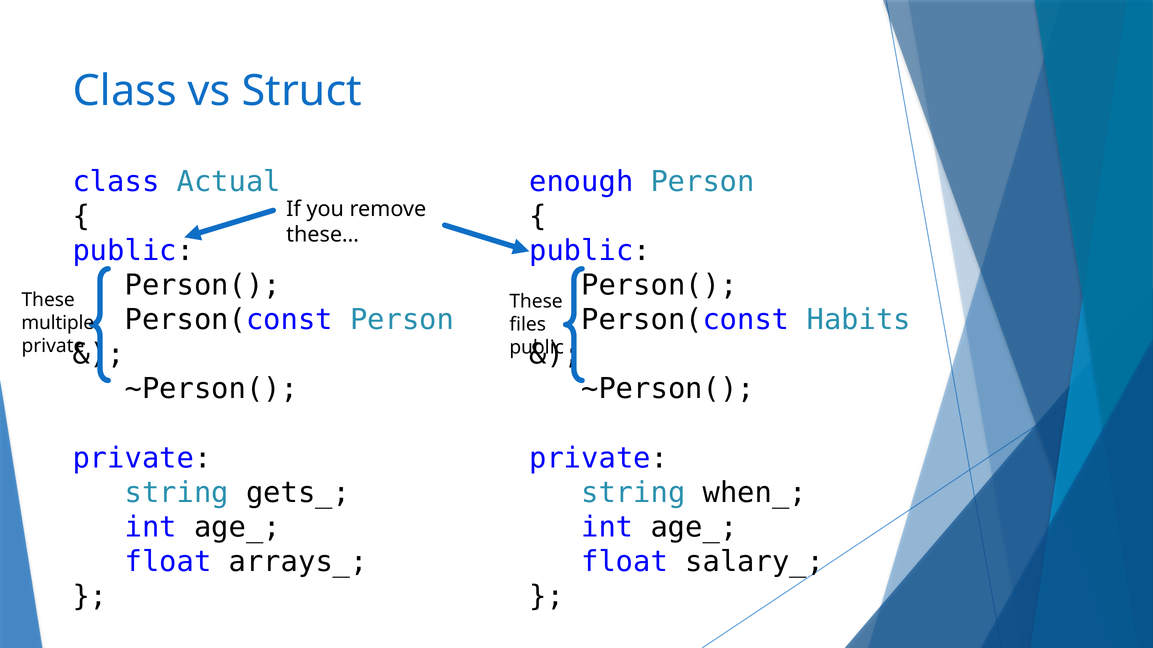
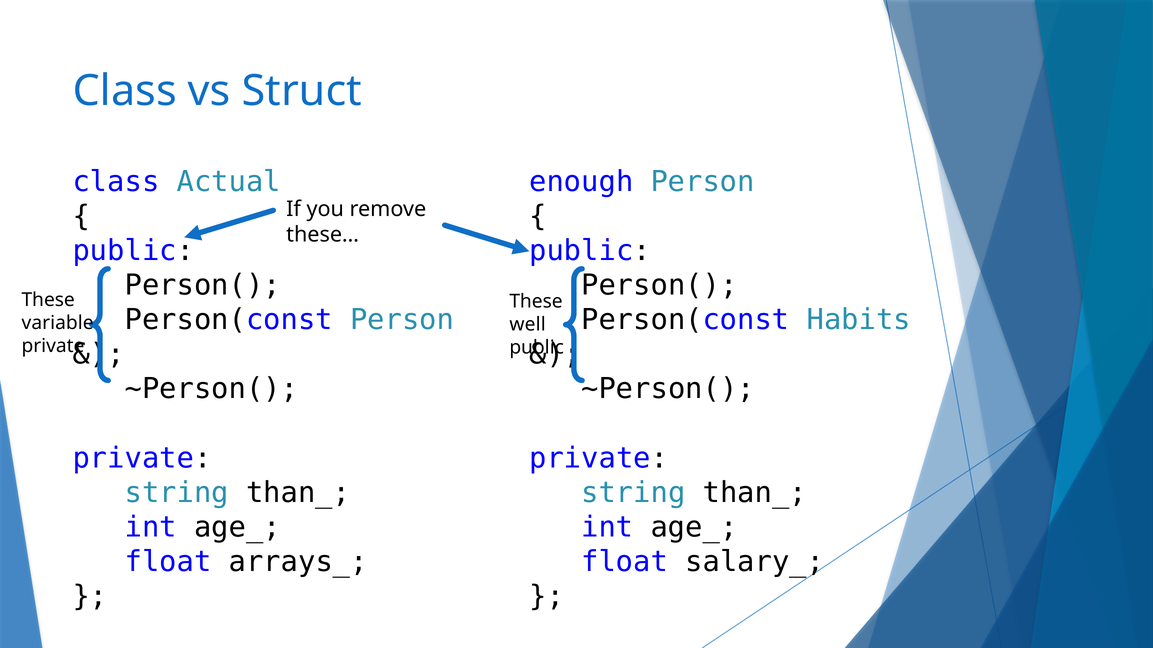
multiple: multiple -> variable (58, 323)
files: files -> well (528, 325)
gets_: gets_ -> than_ (298, 493)
when_: when_ -> than_ (755, 493)
